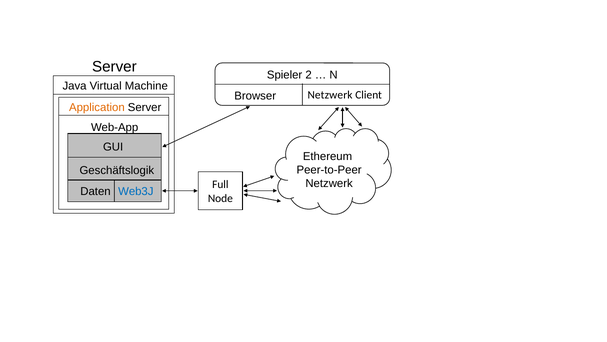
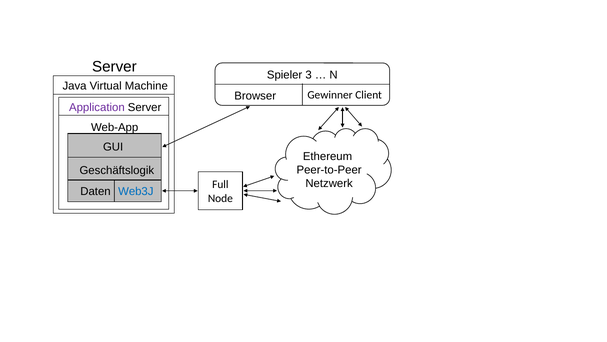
2: 2 -> 3 (309, 75)
Browser Netzwerk: Netzwerk -> Gewinner (330, 95)
Application colour: orange -> purple (97, 107)
